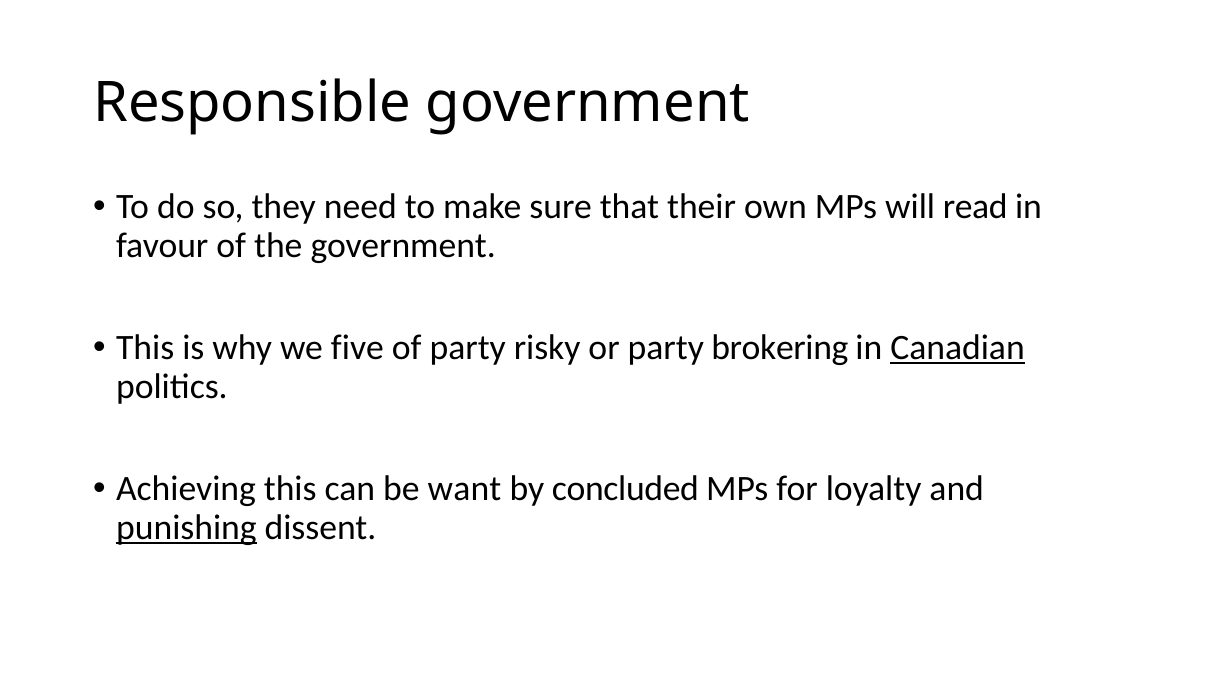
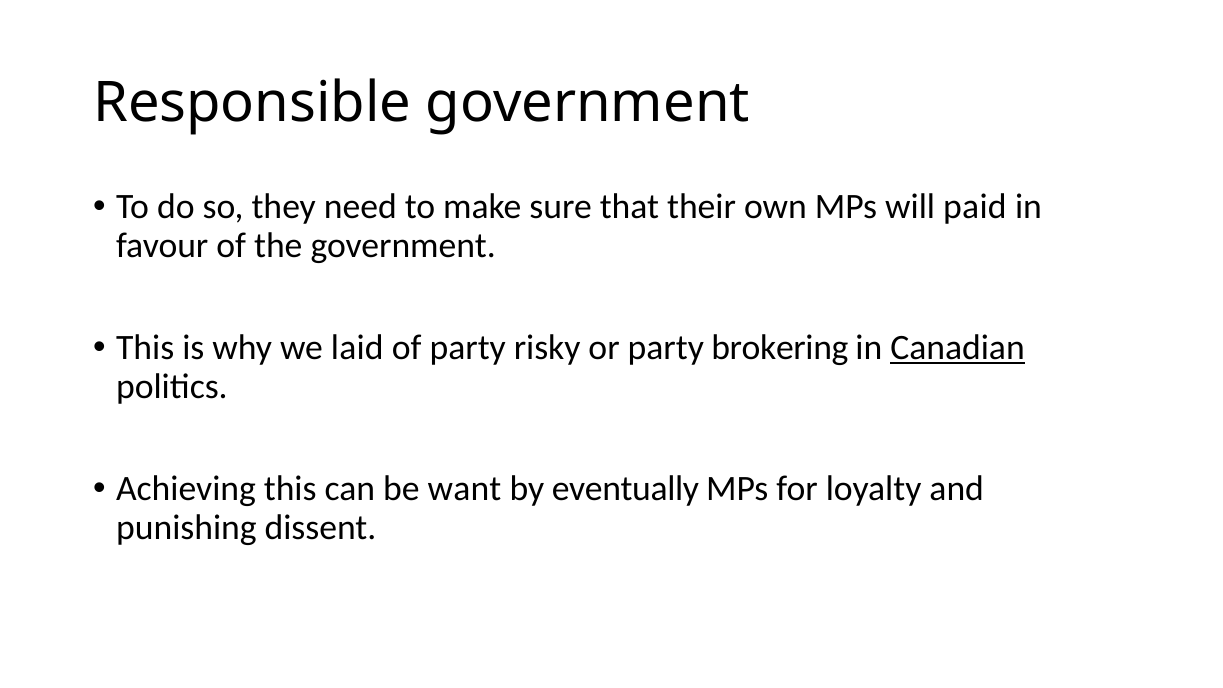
read: read -> paid (975, 207)
five: five -> laid (357, 348)
concluded: concluded -> eventually (625, 489)
punishing underline: present -> none (186, 527)
